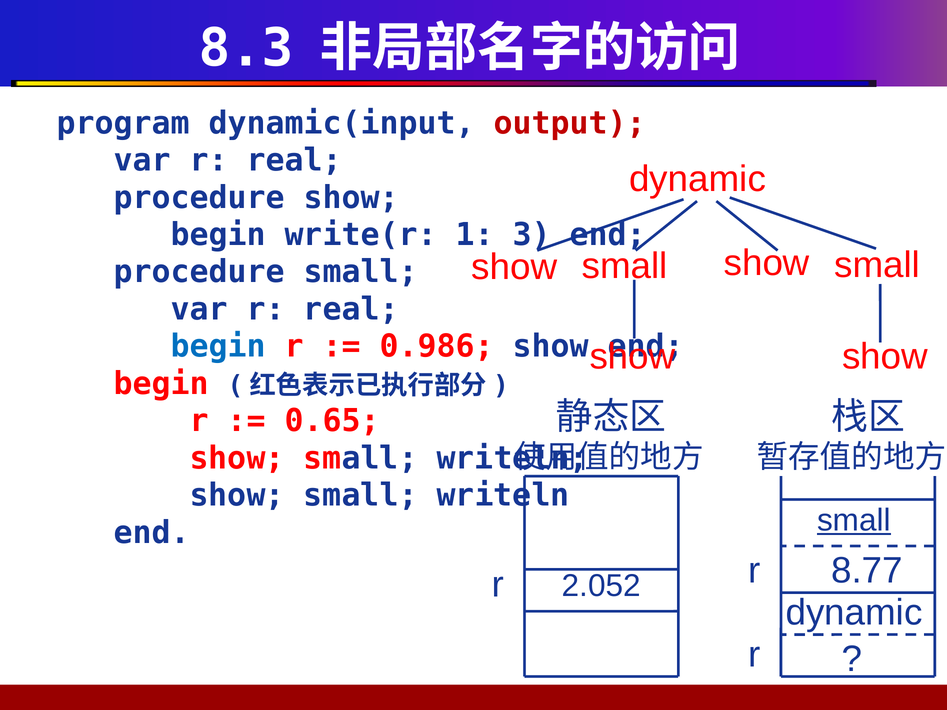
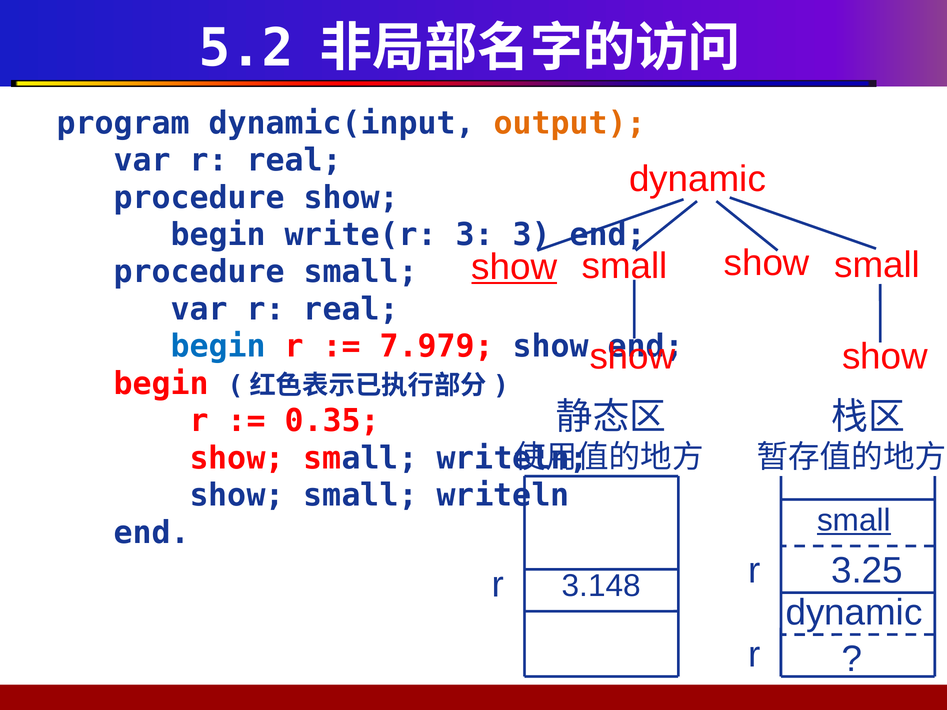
8.3: 8.3 -> 5.2 (246, 49)
output colour: red -> orange (570, 123)
write(r 1: 1 -> 3 (475, 235)
show underline: none -> present (514, 267)
0.986: 0.986 -> 7.979 (437, 347)
0.65: 0.65 -> 0.35 (332, 421)
8.77: 8.77 -> 3.25 (867, 571)
2.052: 2.052 -> 3.148 (601, 586)
